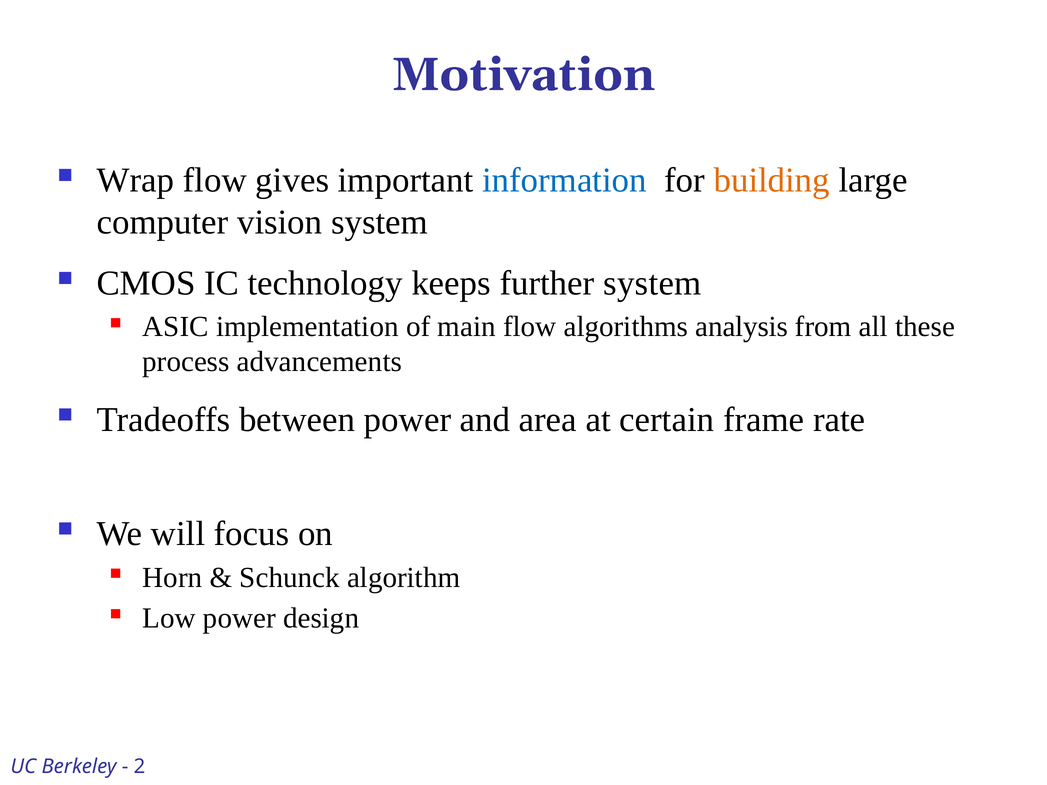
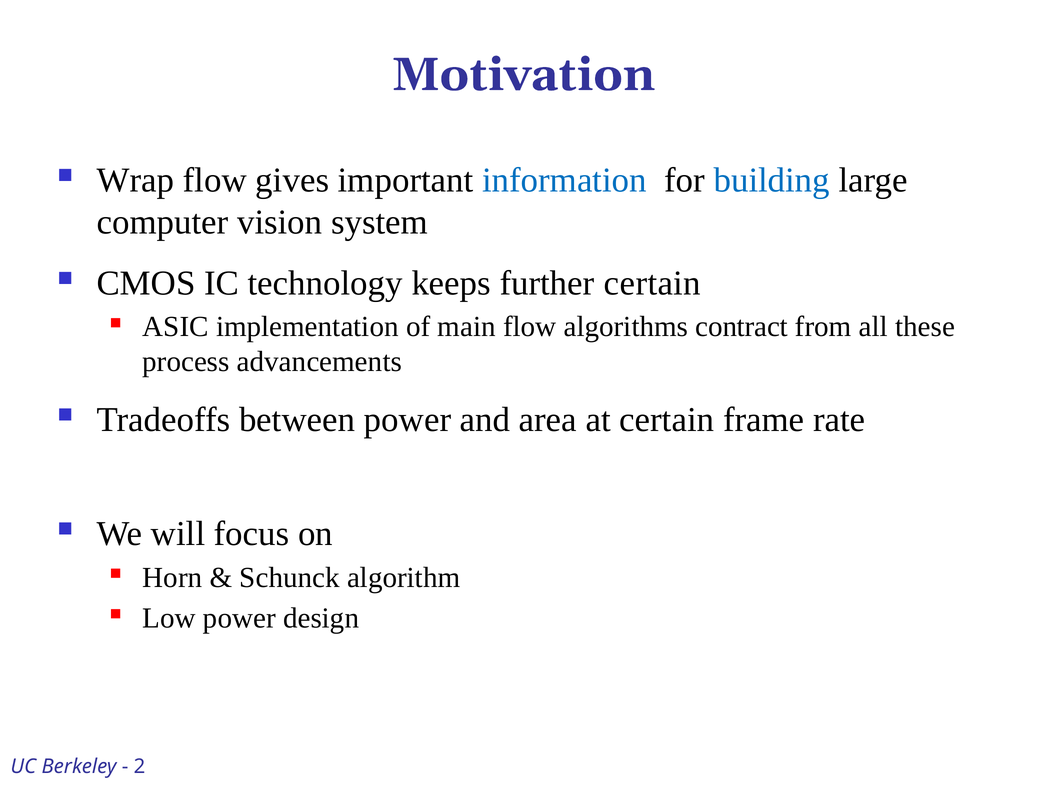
building colour: orange -> blue (772, 180)
further system: system -> certain (652, 283)
analysis: analysis -> contract (742, 327)
